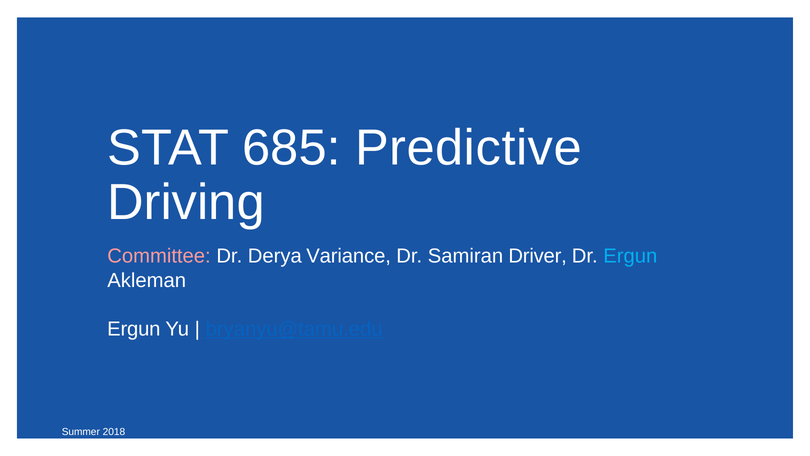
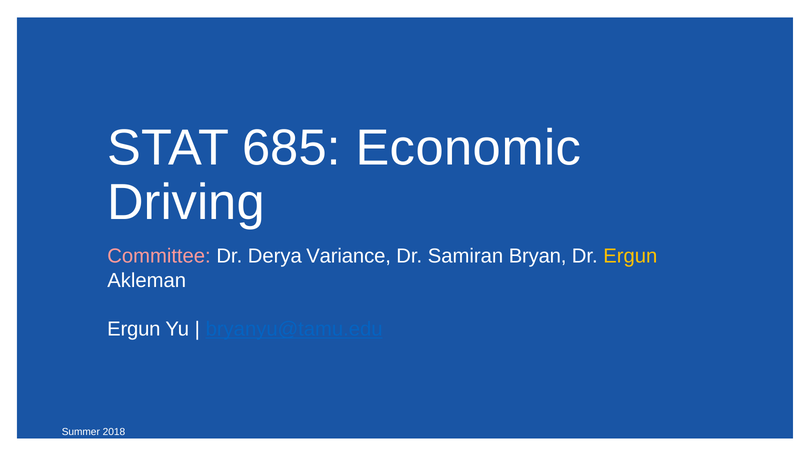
Predictive: Predictive -> Economic (468, 148)
Driver: Driver -> Bryan (538, 256)
Ergun colour: light blue -> yellow (630, 256)
